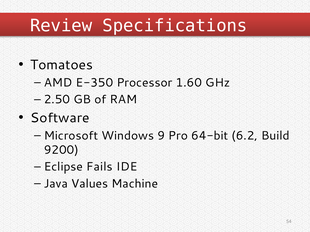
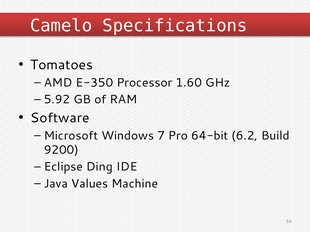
Review: Review -> Camelo (61, 26)
2.50: 2.50 -> 5.92 (57, 100)
9: 9 -> 7 (161, 136)
Fails: Fails -> Ding (99, 167)
